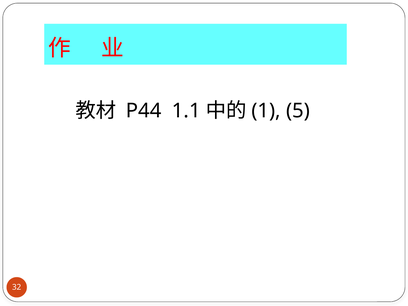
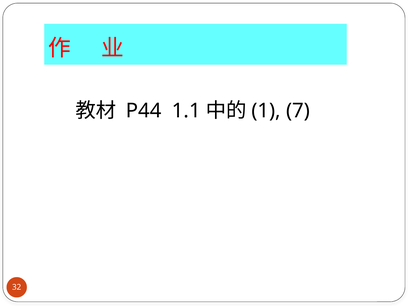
5: 5 -> 7 (298, 111)
